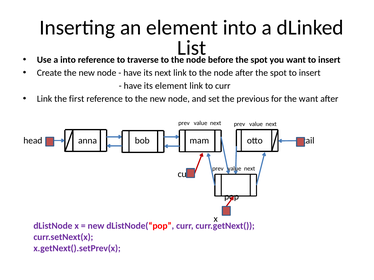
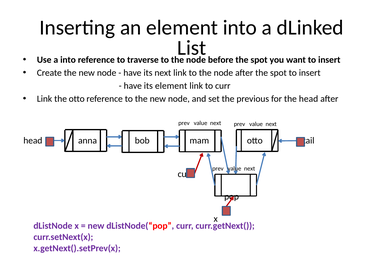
the first: first -> otto (77, 99)
the want: want -> head (309, 99)
